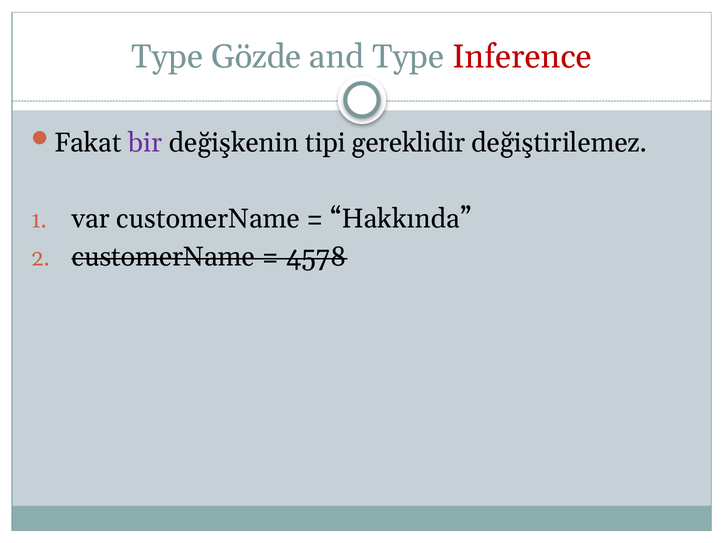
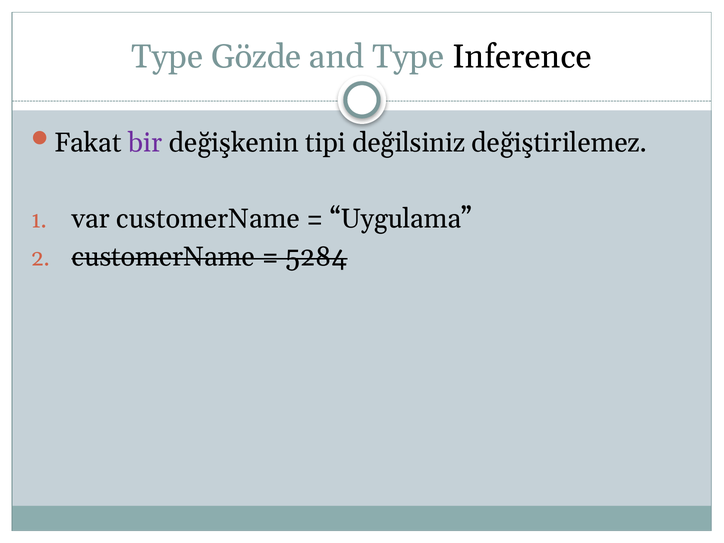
Inference colour: red -> black (522, 57)
gereklidir: gereklidir -> değilsiniz (409, 143)
Hakkında: Hakkında -> Uygulama (401, 219)
4578: 4578 -> 5284 (316, 257)
